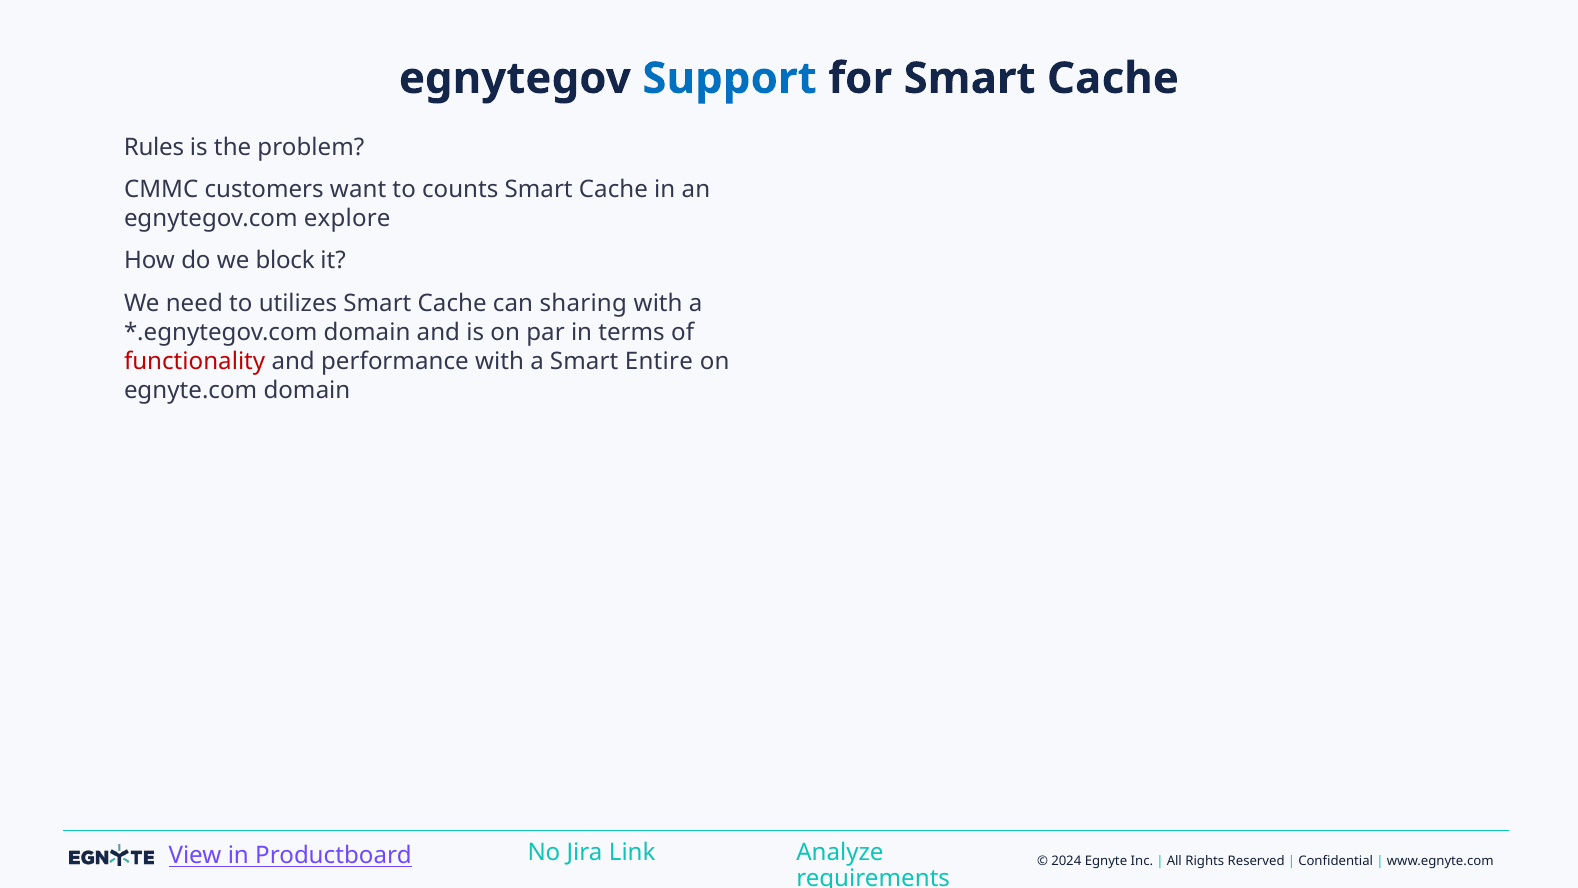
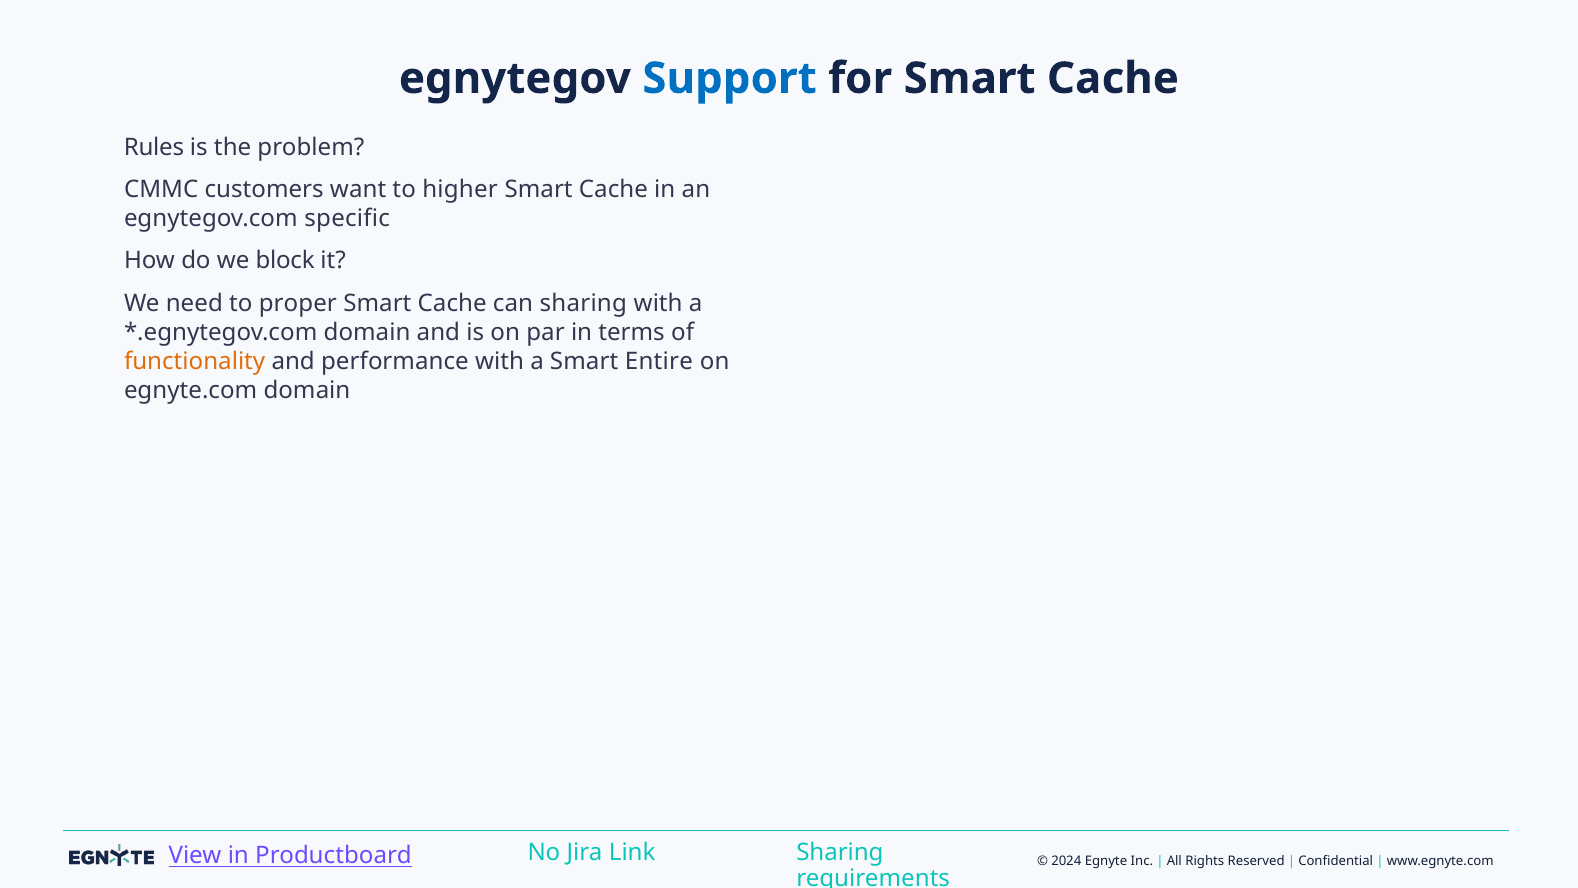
counts: counts -> higher (460, 190)
explore: explore -> specific (347, 219)
utilizes: utilizes -> proper (298, 303)
functionality colour: red -> orange (195, 361)
Link Analyze: Analyze -> Sharing (840, 852)
